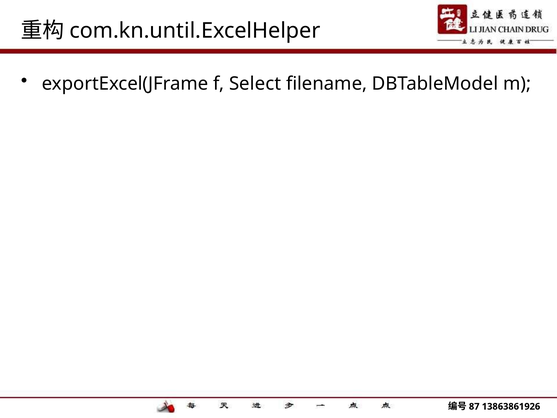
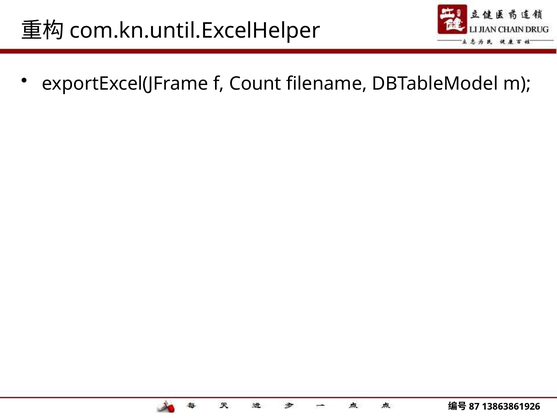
Select: Select -> Count (255, 84)
